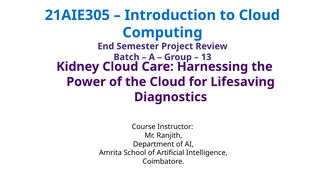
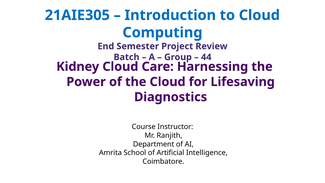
13: 13 -> 44 (206, 57)
